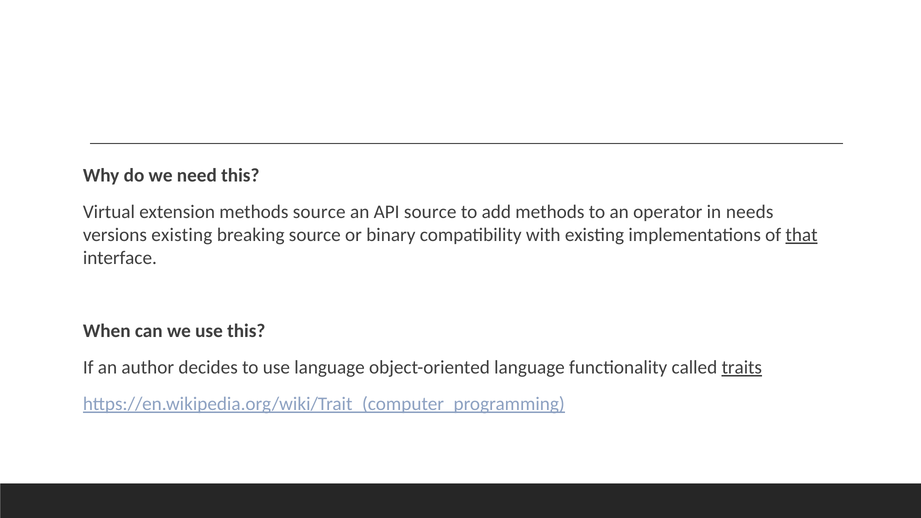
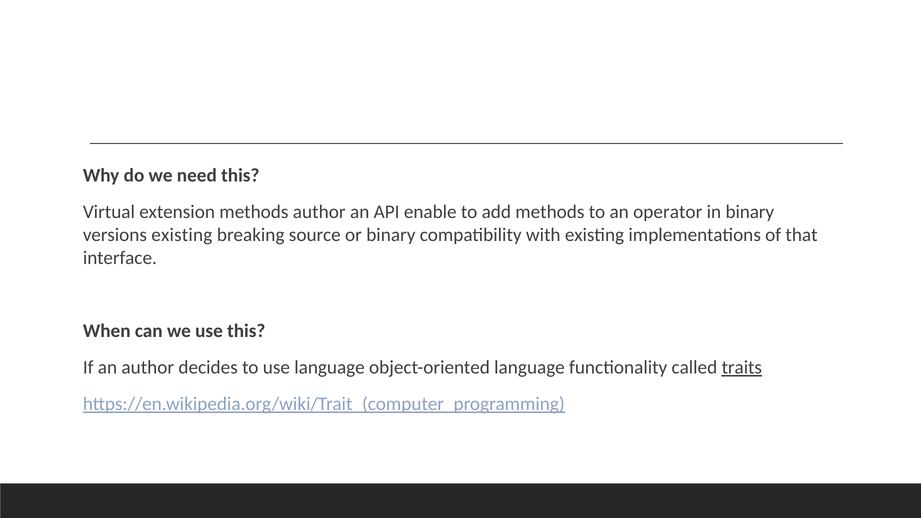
methods source: source -> author (319, 212)
API source: source -> enable (430, 212)
in needs: needs -> binary (750, 212)
that underline: present -> none (802, 235)
